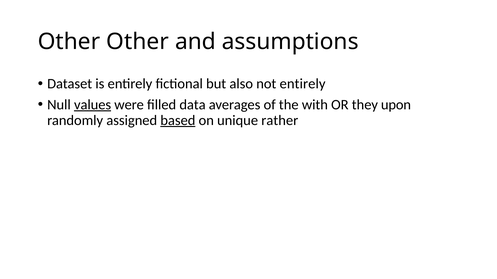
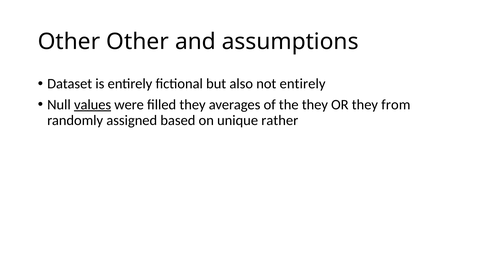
filled data: data -> they (193, 105)
the with: with -> they (315, 105)
upon: upon -> from (396, 105)
based underline: present -> none (178, 121)
